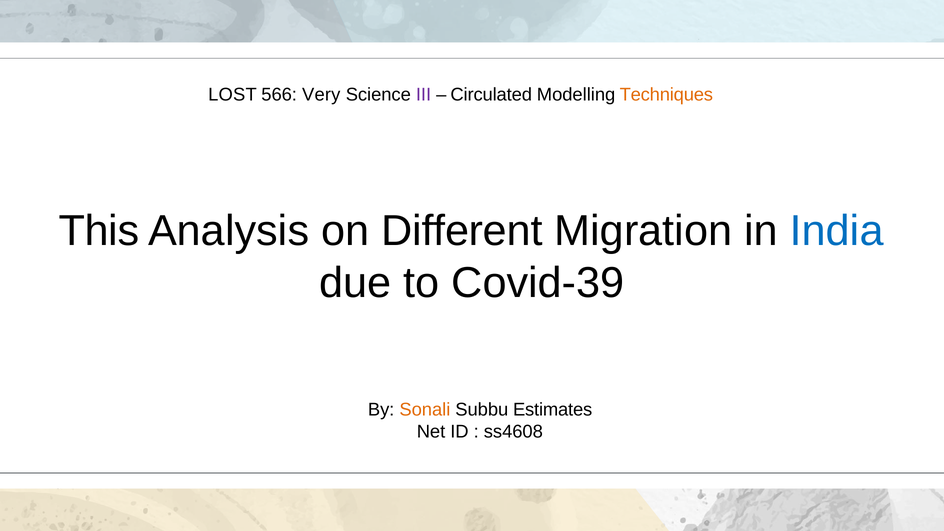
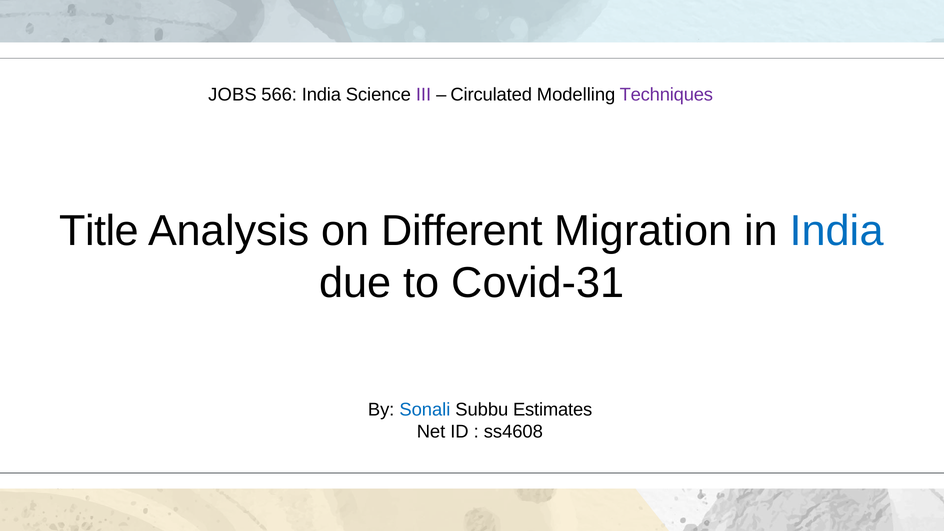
LOST: LOST -> JOBS (232, 95)
566 Very: Very -> India (321, 95)
Techniques colour: orange -> purple (666, 95)
This: This -> Title (99, 231)
Covid-39: Covid-39 -> Covid-31 (538, 283)
Sonali colour: orange -> blue (425, 409)
